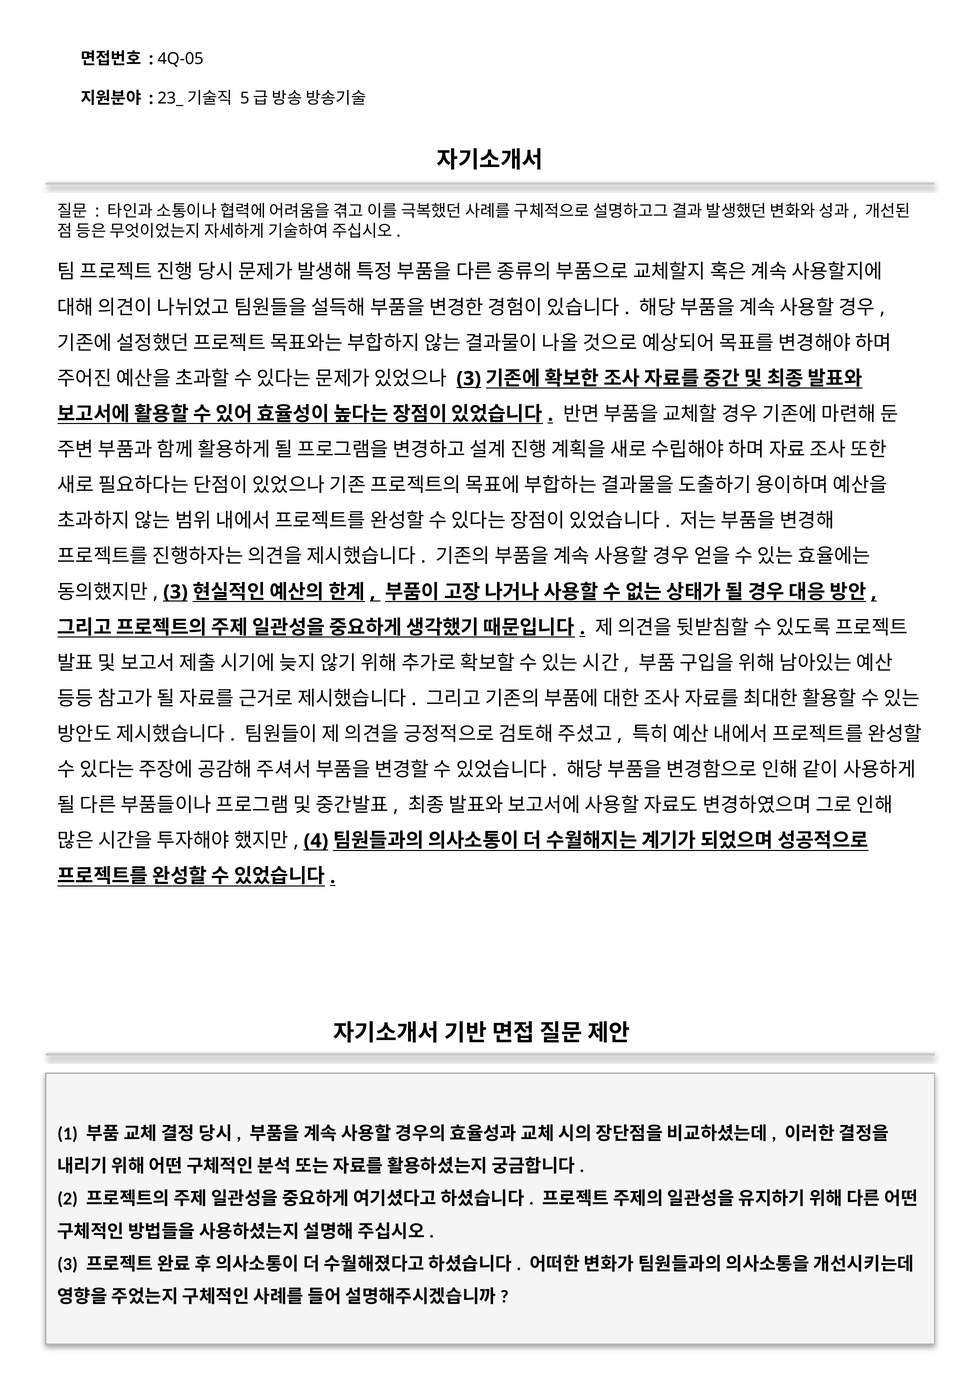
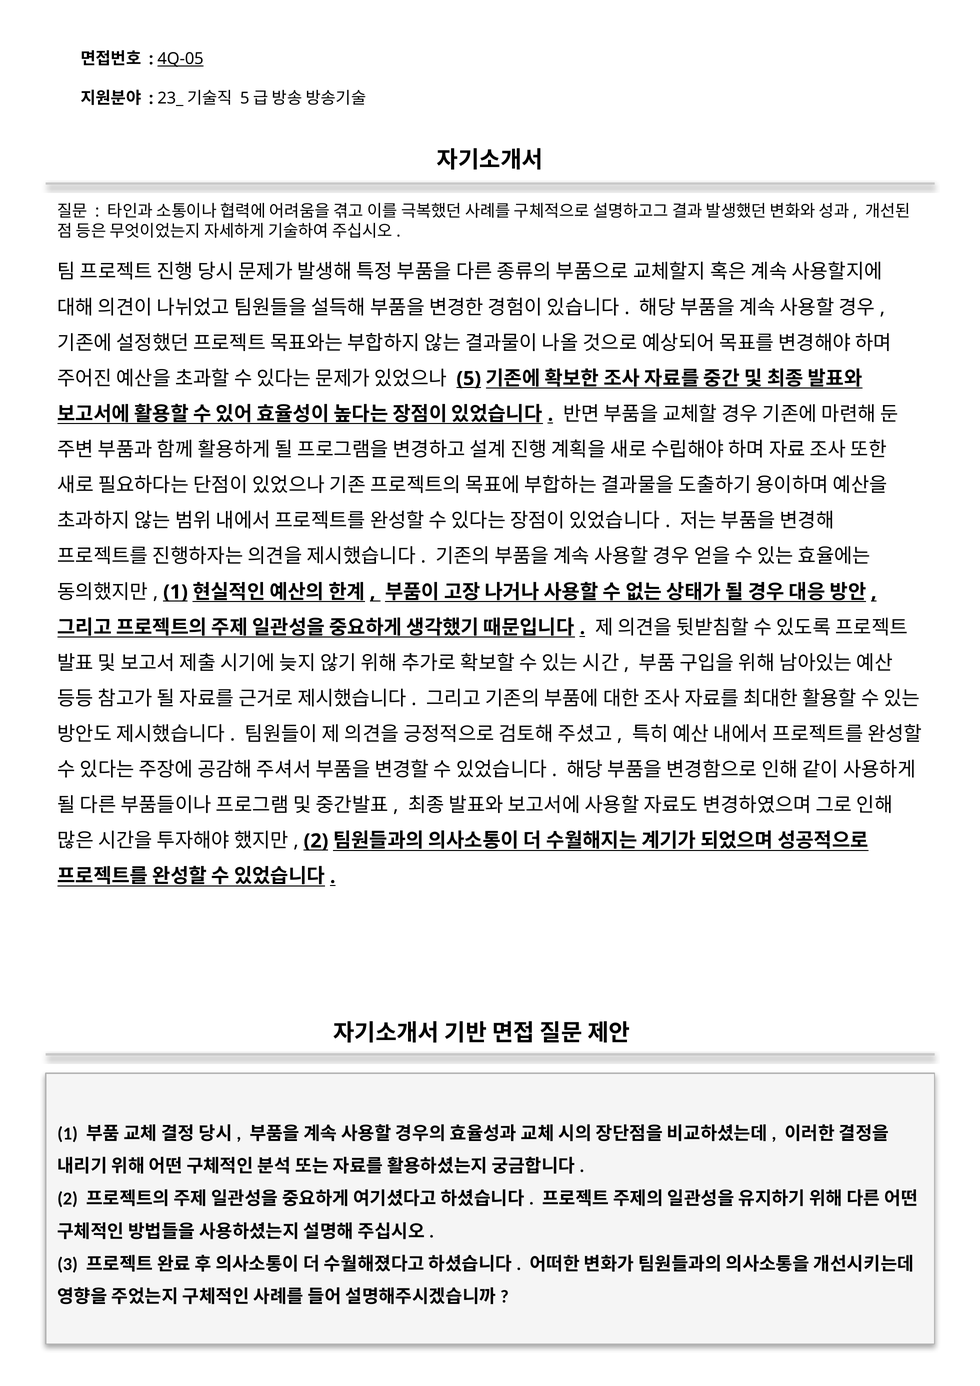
4Q-05 underline: none -> present (181, 59)
3: 3 -> 5 (469, 379)
3: 3 -> 1 (176, 592)
4: 4 -> 2 (316, 841)
